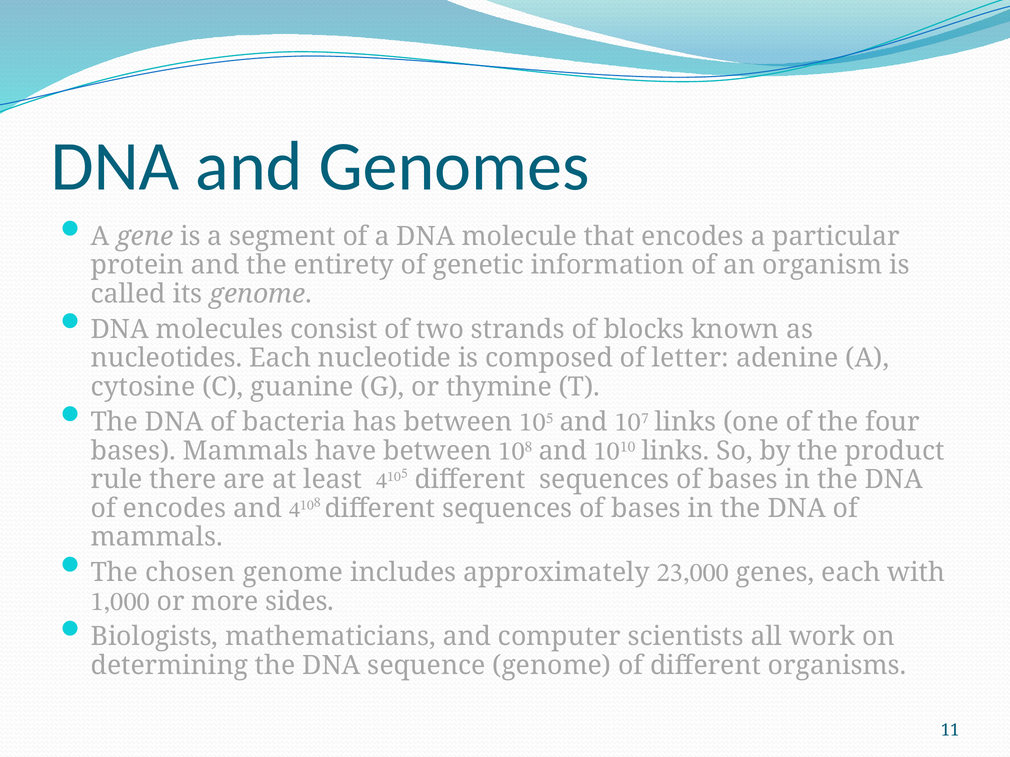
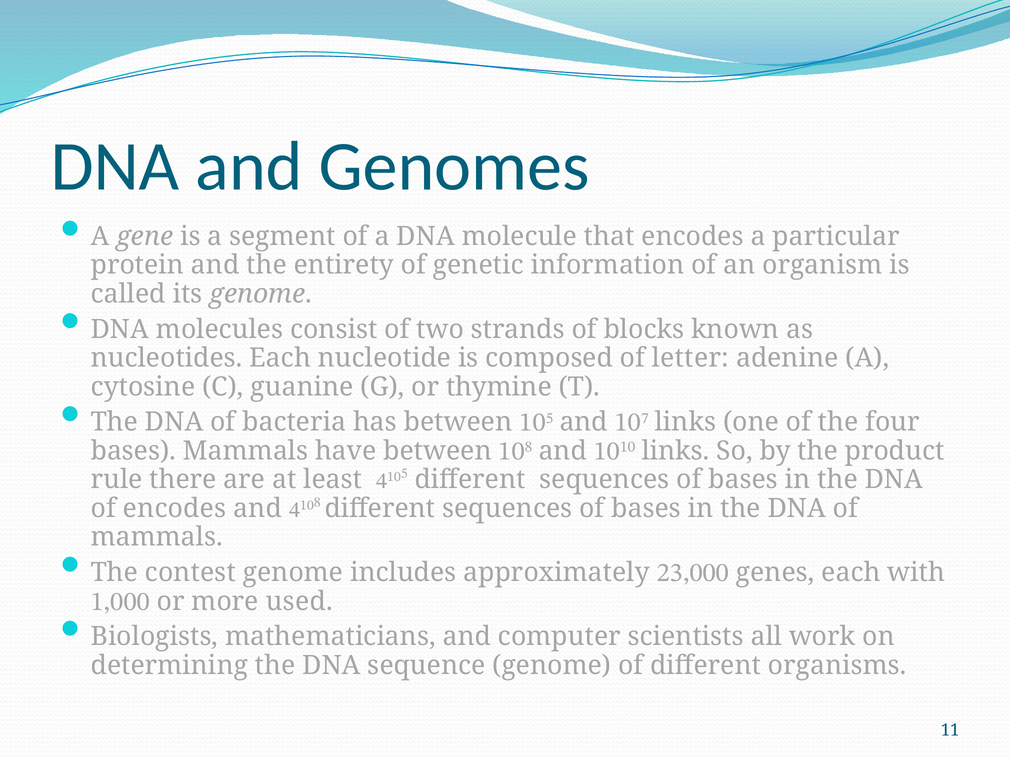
chosen: chosen -> contest (190, 573)
sides: sides -> used (299, 602)
